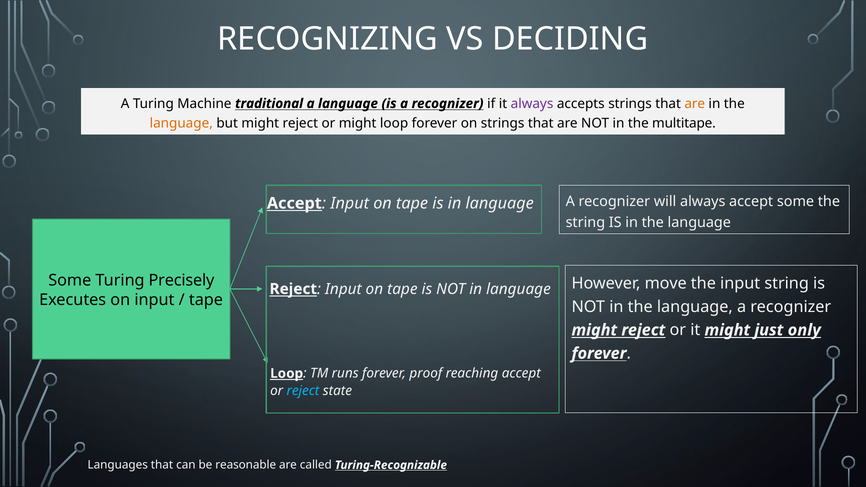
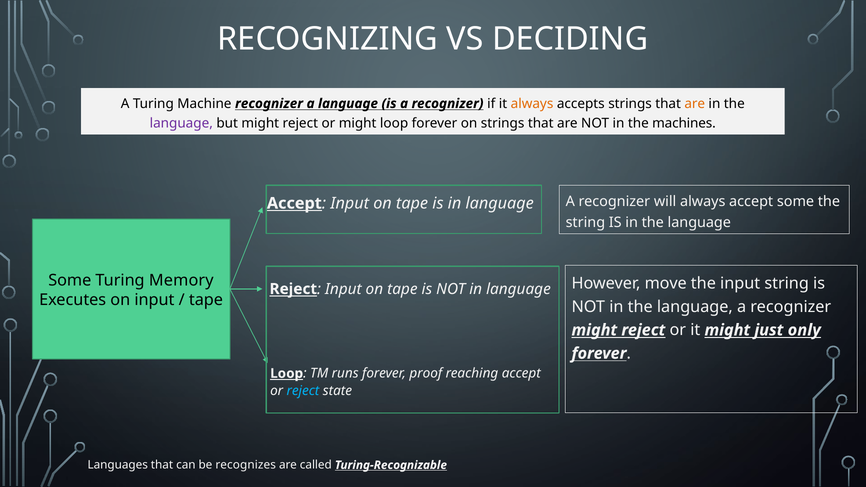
Machine traditional: traditional -> recognizer (269, 104)
always colour: purple -> orange (532, 104)
language colour: orange -> purple (181, 123)
multitape: multitape -> machines (684, 123)
Precisely: Precisely -> Memory (181, 280)
reasonable: reasonable -> recognizes (246, 465)
